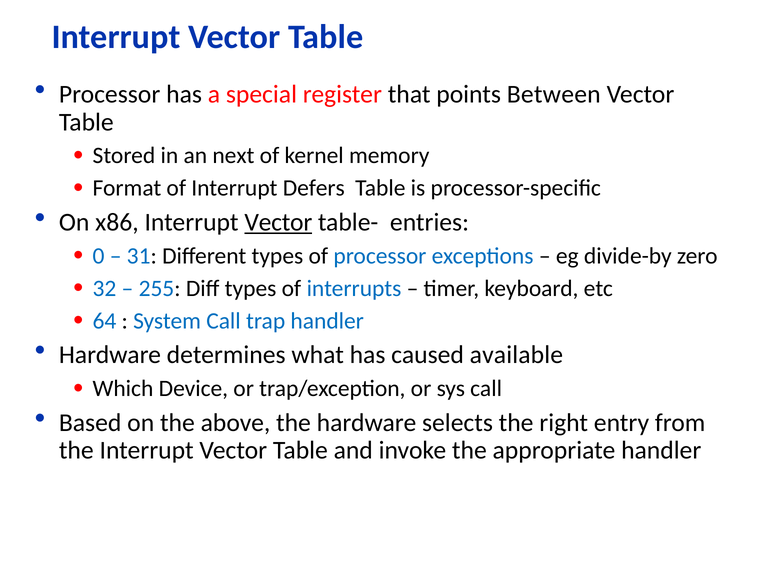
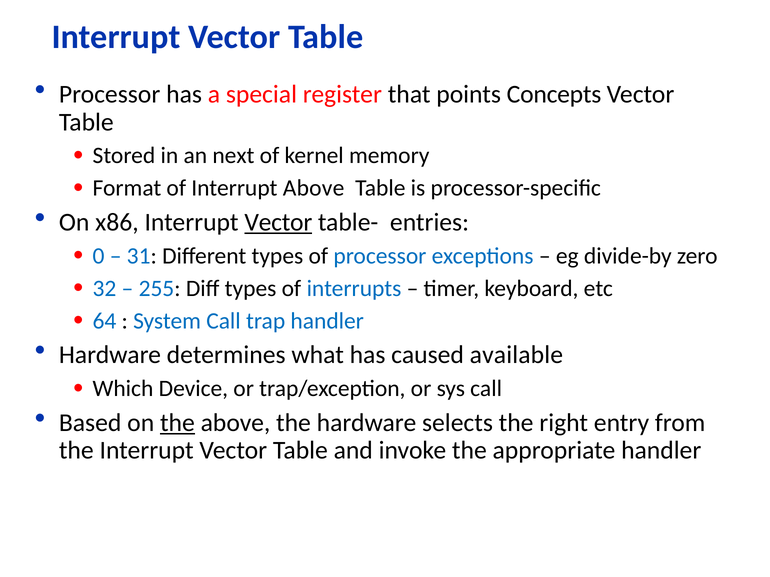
Between: Between -> Concepts (554, 94)
Interrupt Defers: Defers -> Above (314, 188)
the underline: none -> present (177, 423)
